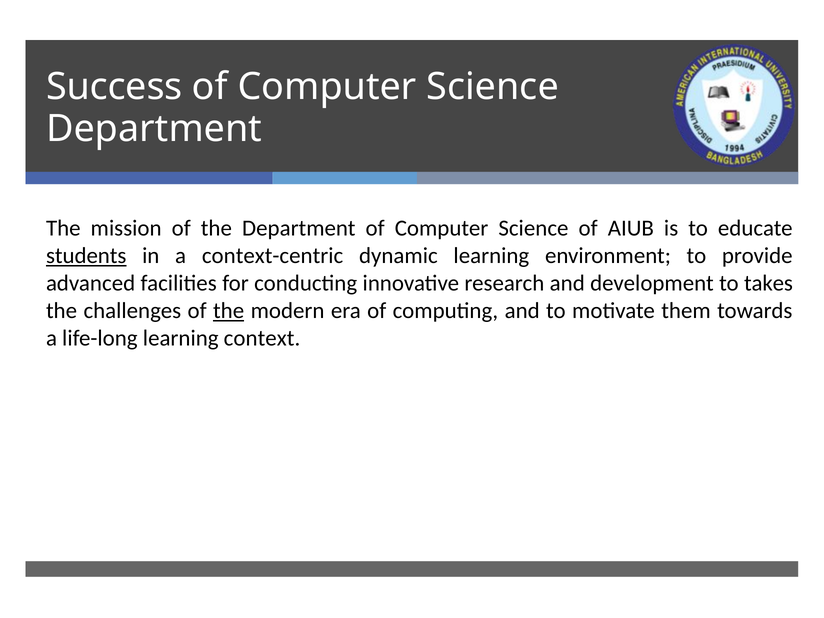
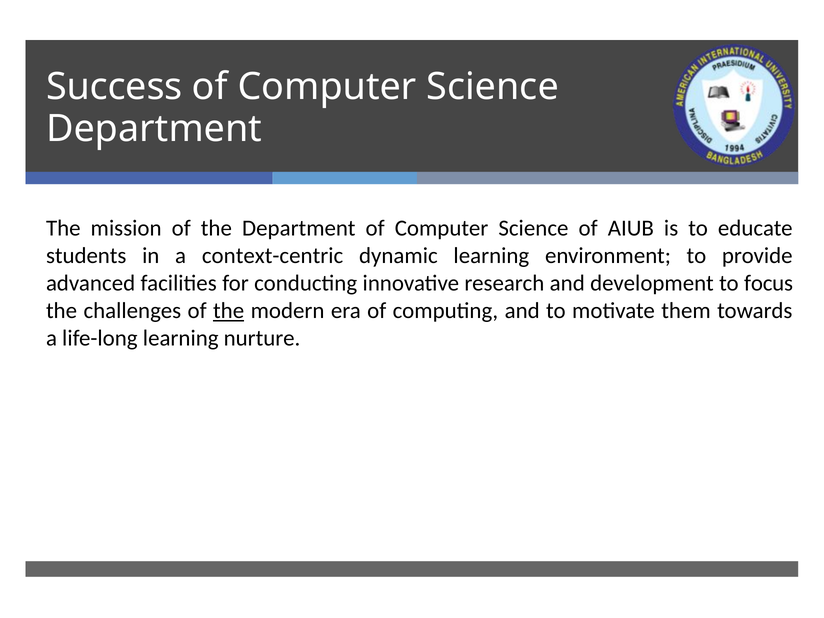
students underline: present -> none (86, 256)
takes: takes -> focus (769, 283)
context: context -> nurture (262, 338)
